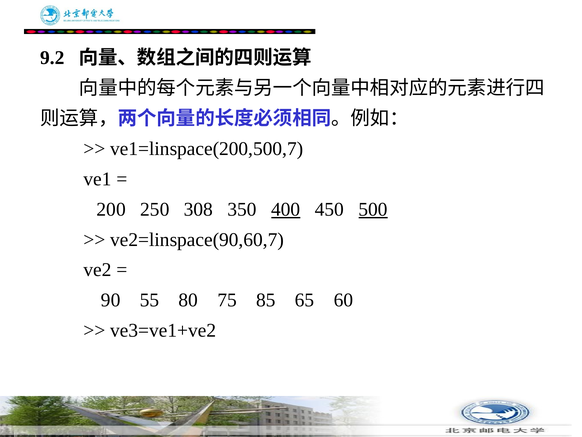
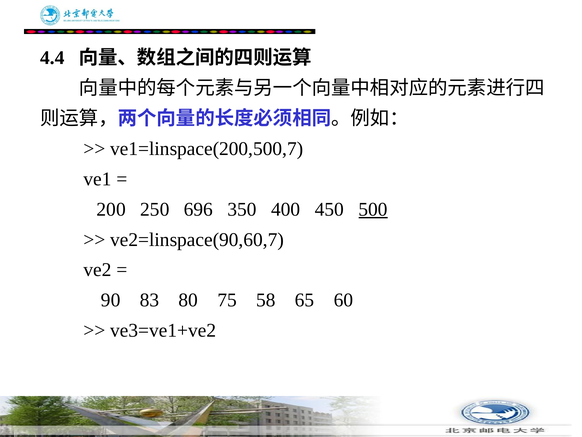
9.2: 9.2 -> 4.4 (52, 58)
308: 308 -> 696 (198, 209)
400 underline: present -> none (286, 209)
55: 55 -> 83 (149, 300)
85: 85 -> 58 (266, 300)
